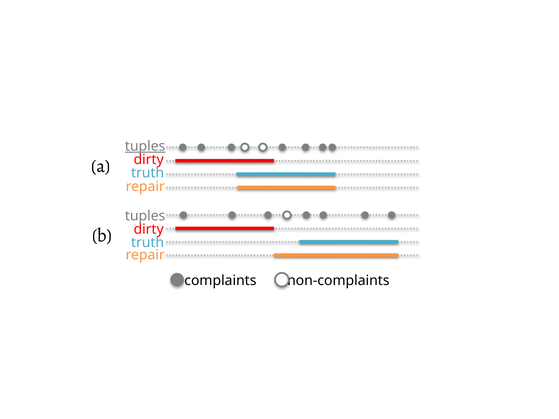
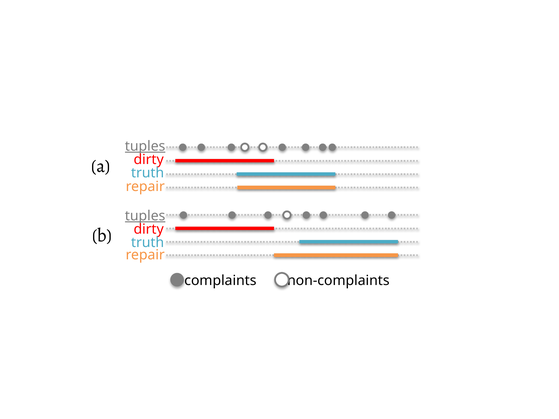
tuples underline: none -> present (145, 216)
